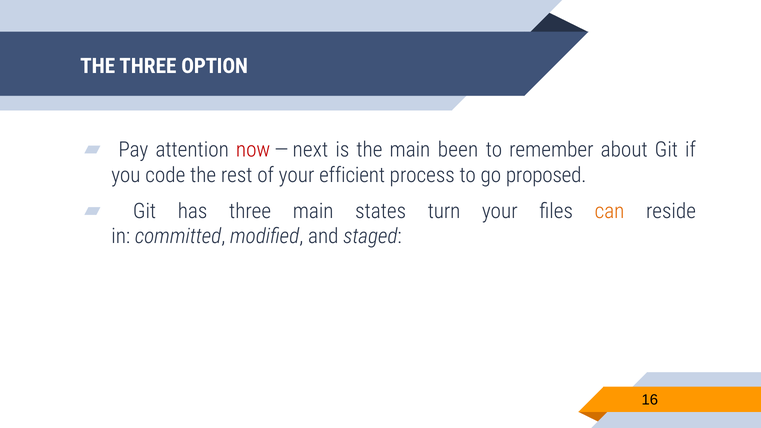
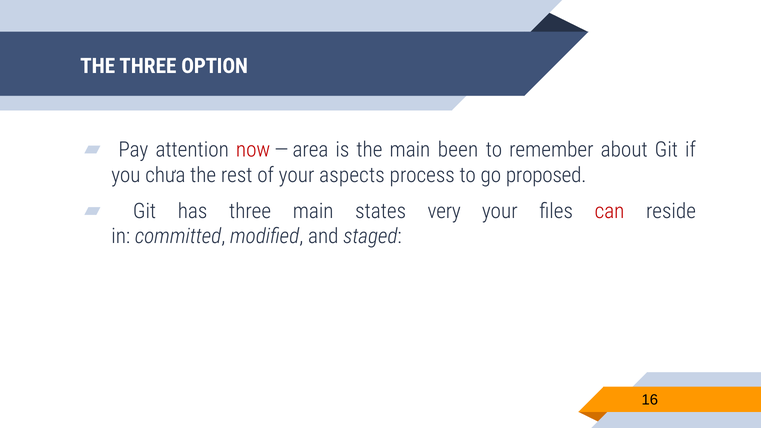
next: next -> area (310, 150)
code: code -> chưa (165, 175)
efficient: efficient -> aspects (352, 175)
turn: turn -> very (444, 211)
can colour: orange -> red (610, 211)
